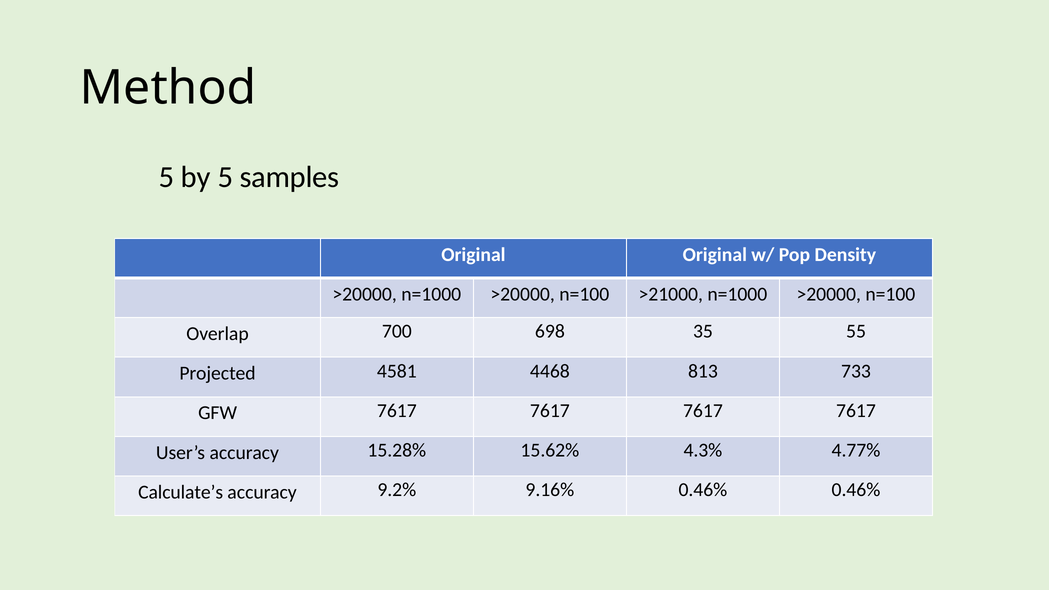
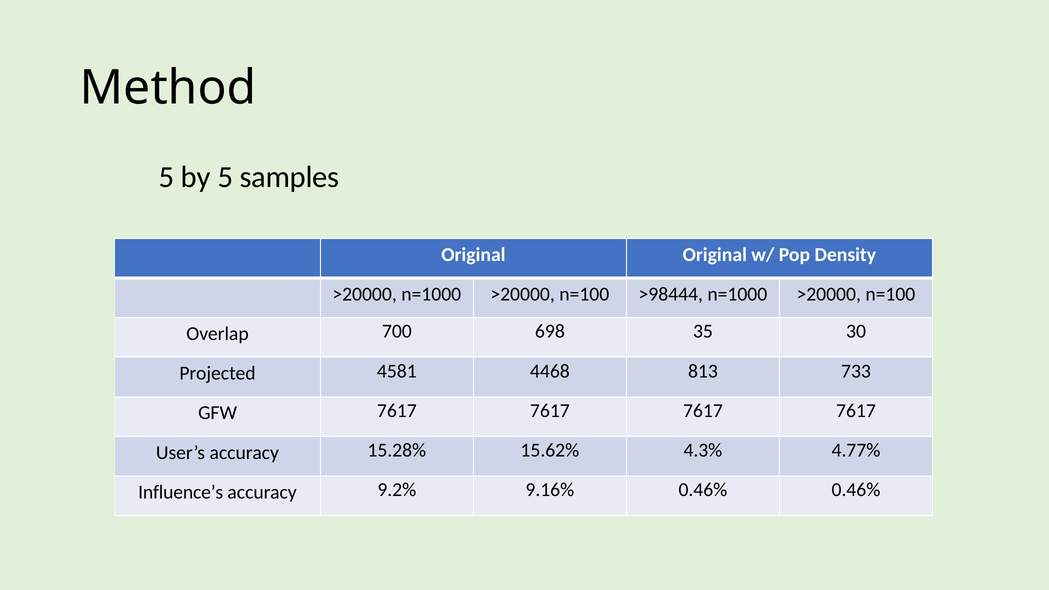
>21000: >21000 -> >98444 (671, 294)
55: 55 -> 30 (856, 332)
Calculate’s: Calculate’s -> Influence’s (181, 492)
